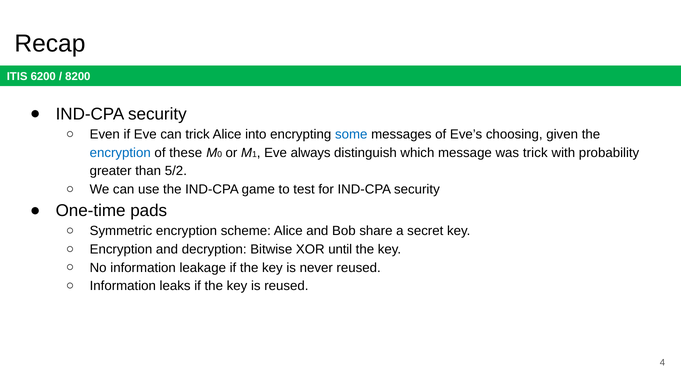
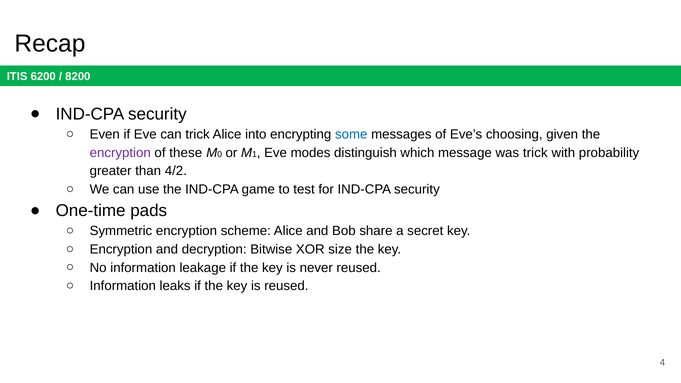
encryption colour: blue -> purple (120, 153)
always: always -> modes (311, 153)
5/2: 5/2 -> 4/2 (176, 171)
until: until -> size (340, 249)
